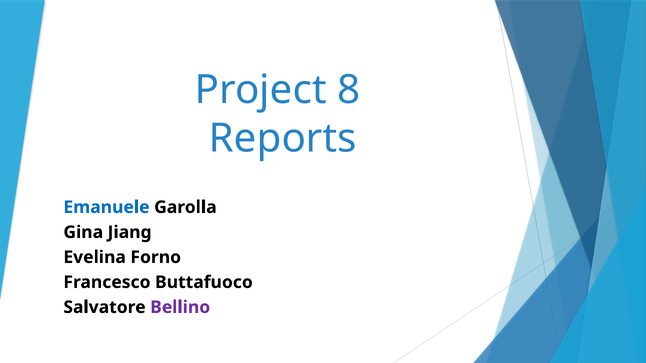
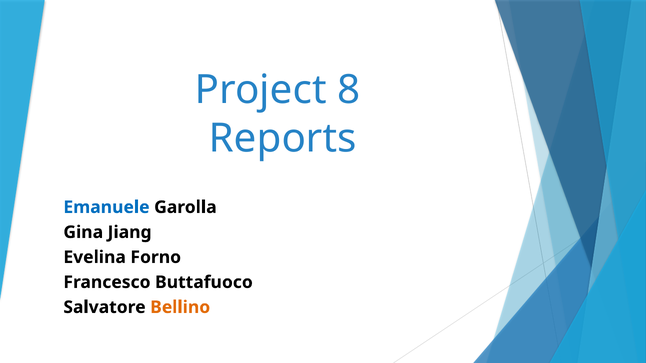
Bellino colour: purple -> orange (180, 308)
